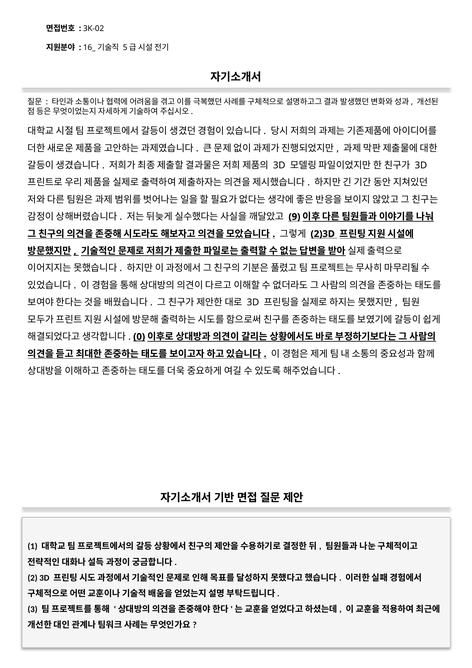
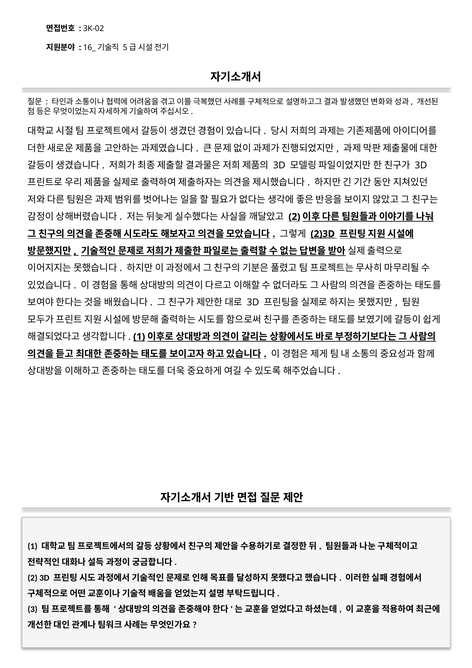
9: 9 -> 2 (294, 217)
2)3D underline: none -> present (323, 234)
0: 0 -> 1 (139, 337)
